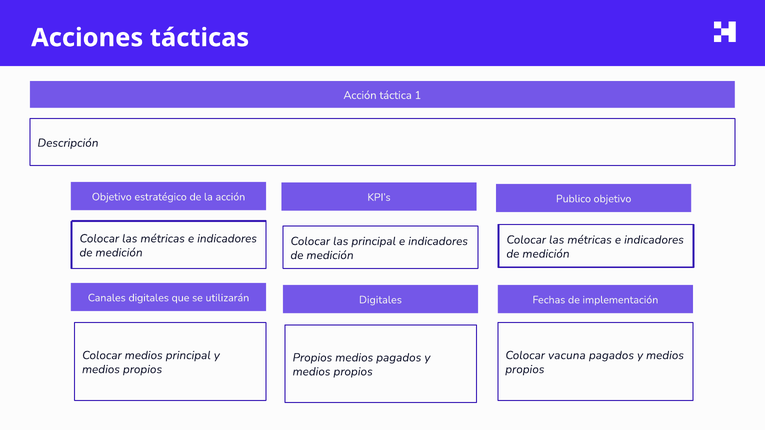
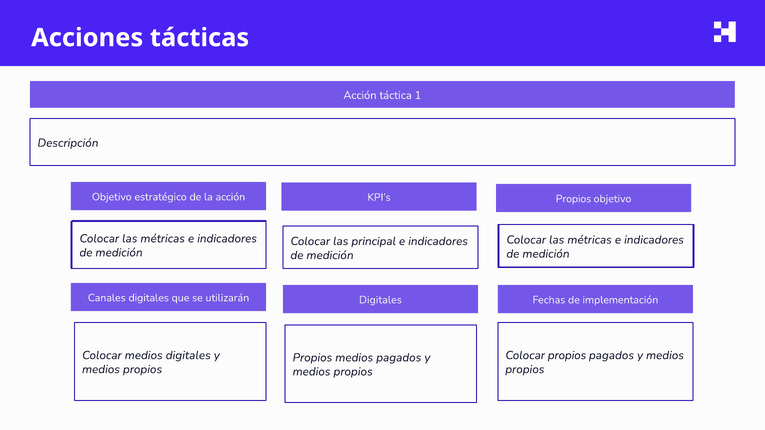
KPI’s Publico: Publico -> Propios (573, 199)
medios principal: principal -> digitales (188, 356)
Colocar vacuna: vacuna -> propios (567, 356)
